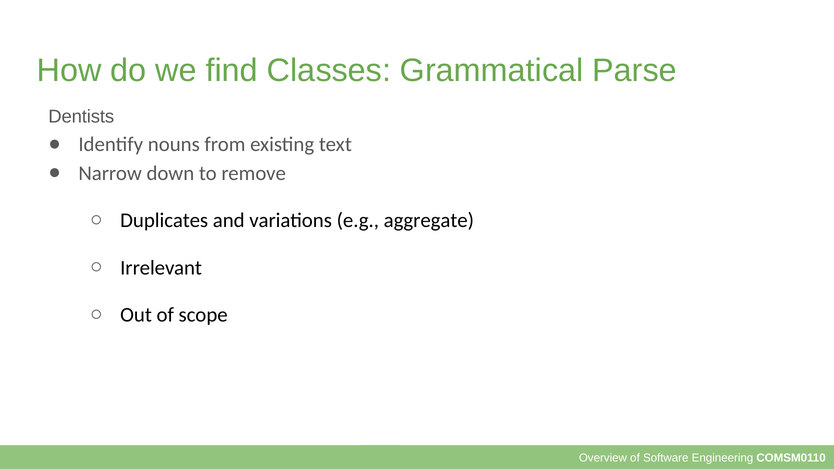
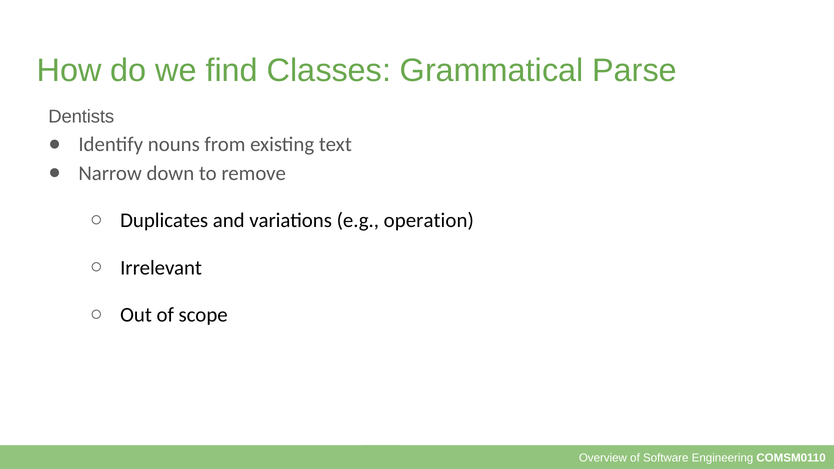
aggregate: aggregate -> operation (429, 220)
